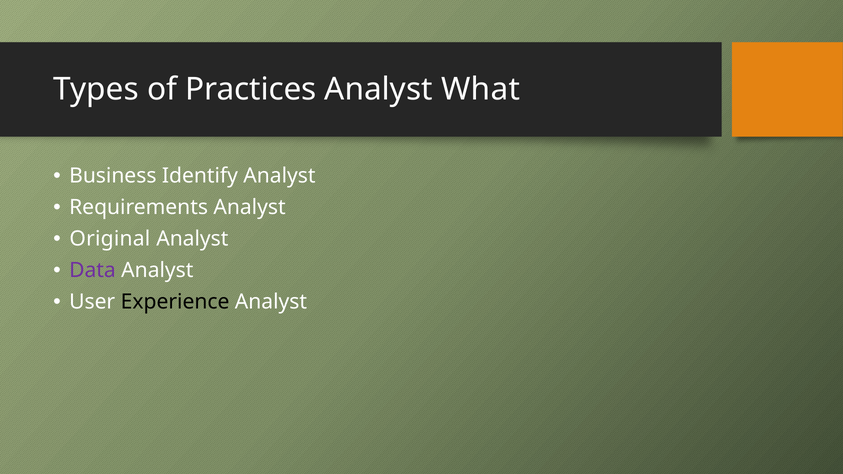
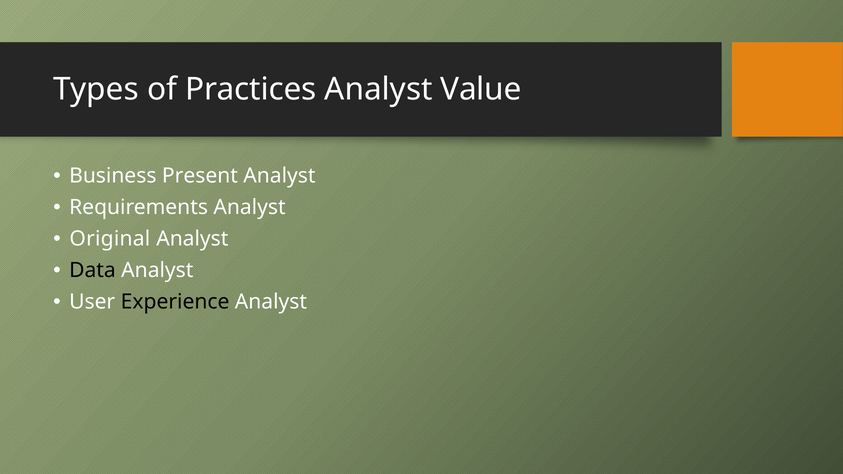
What: What -> Value (481, 89)
Identify: Identify -> Present (200, 176)
Data colour: purple -> black (92, 271)
